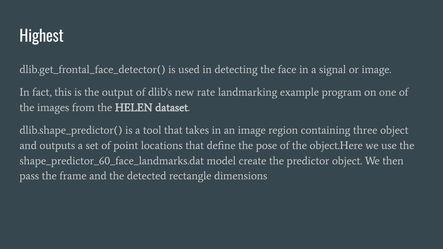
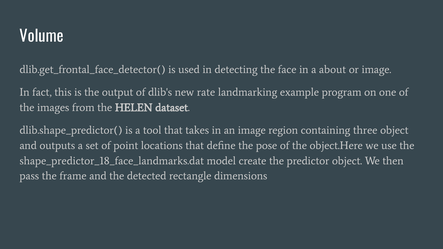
Highest: Highest -> Volume (41, 37)
signal: signal -> about (332, 70)
shape_predictor_60_face_landmarks.dat: shape_predictor_60_face_landmarks.dat -> shape_predictor_18_face_landmarks.dat (112, 161)
